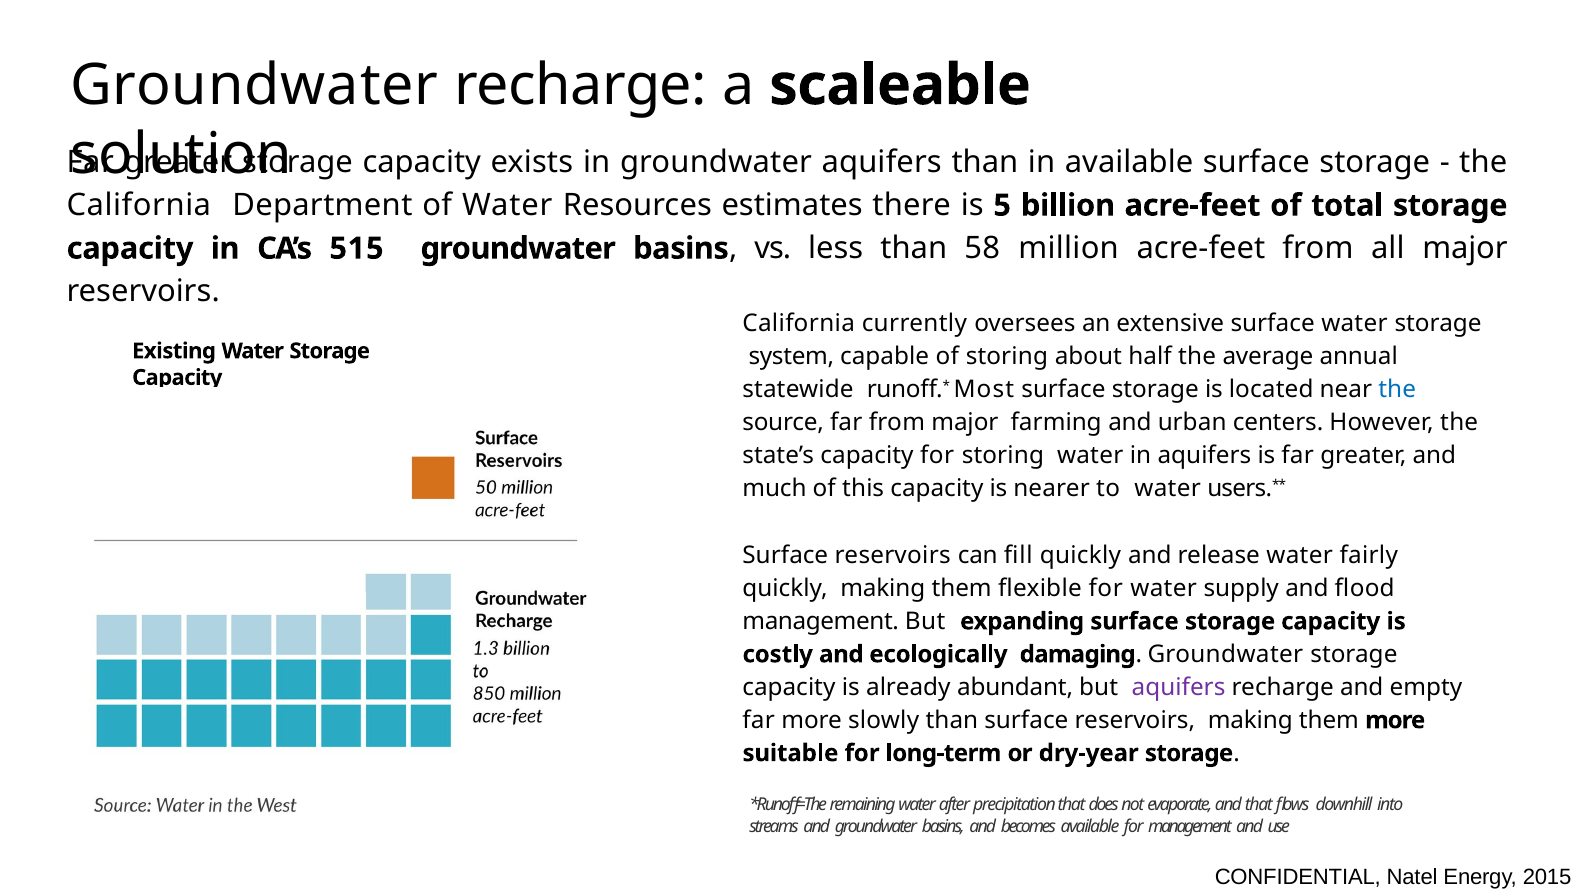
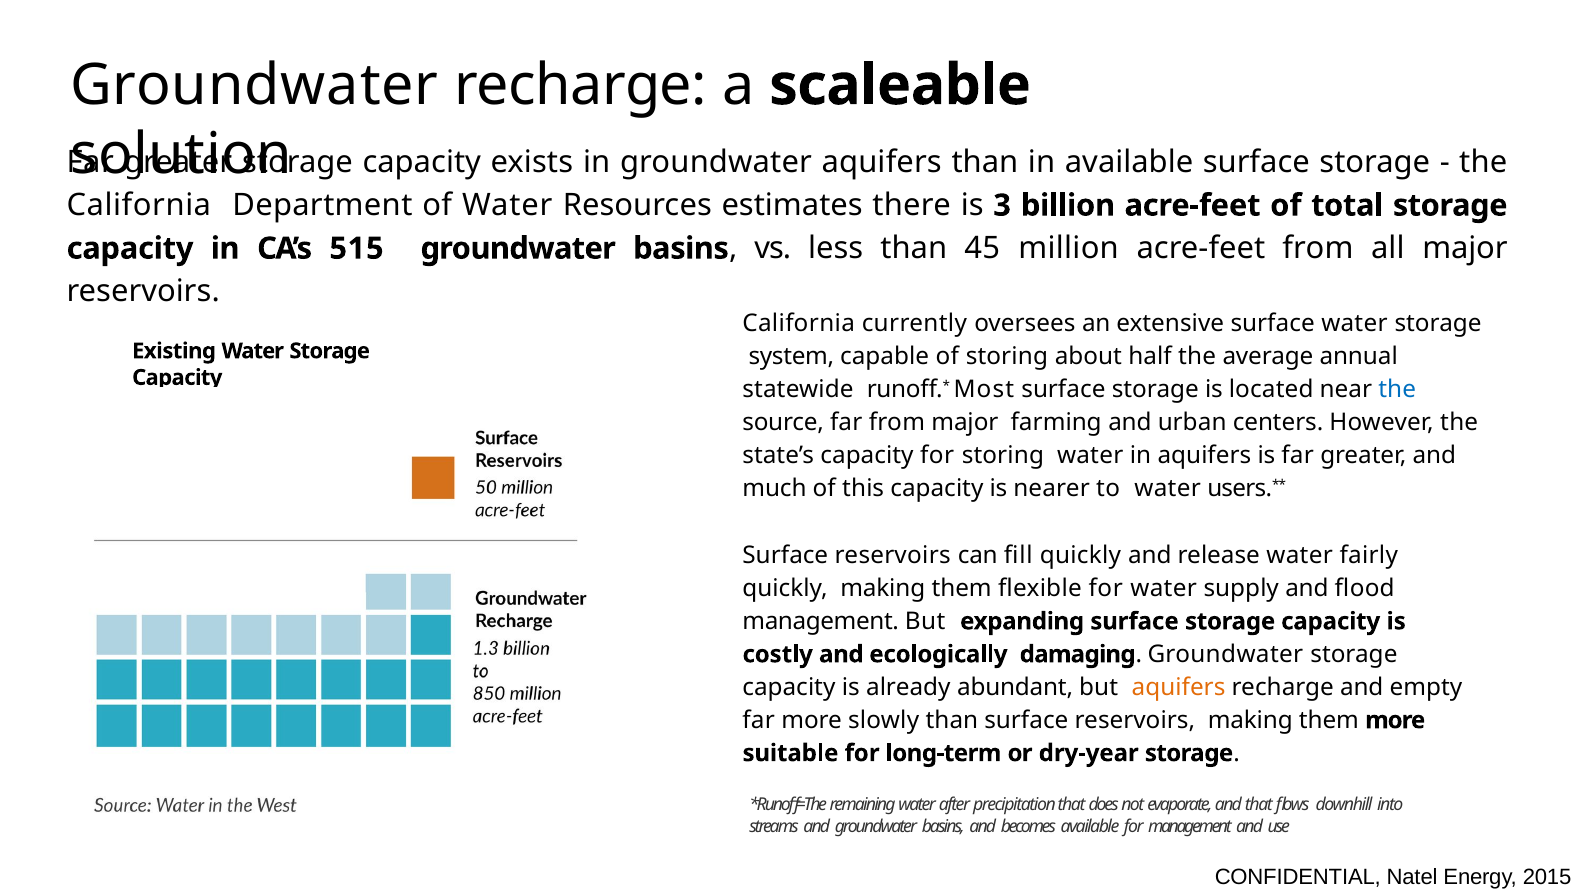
5: 5 -> 3 (1002, 205)
58: 58 -> 45 (982, 248)
aquifers colour: purple -> orange (1179, 687)
